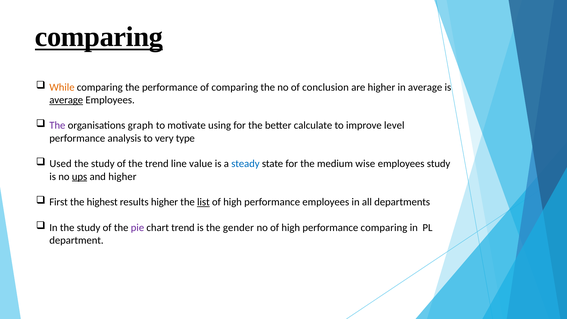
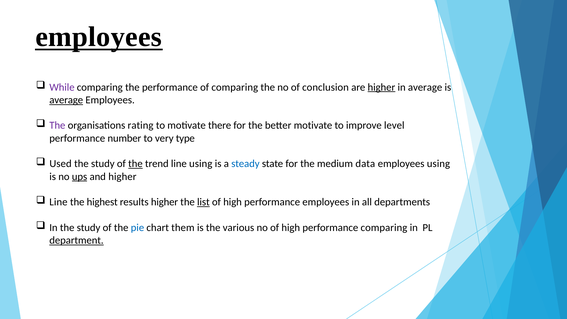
comparing: comparing -> employees (99, 37)
While colour: orange -> purple (62, 87)
higher underline: none -> present (381, 87)
graph: graph -> rating (141, 125)
using: using -> there (220, 125)
better calculate: calculate -> motivate (313, 125)
analysis: analysis -> number (124, 138)
the underline: none -> present (135, 164)
line value: value -> using (201, 164)
wise: wise -> data (365, 164)
employees study: study -> using (438, 164)
First: First -> Line (58, 202)
pie colour: purple -> blue (137, 227)
chart trend: trend -> them (183, 227)
gender: gender -> various (238, 227)
department underline: none -> present (76, 240)
